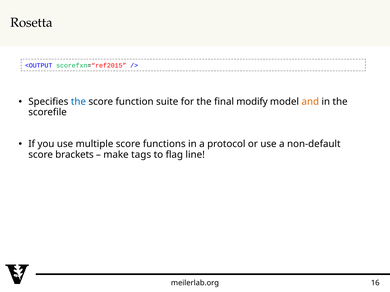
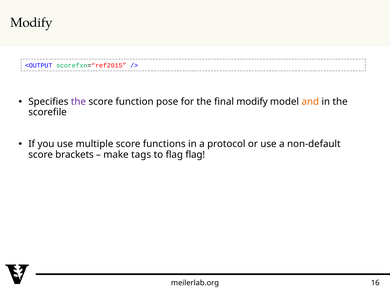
Rosetta: Rosetta -> Modify (32, 23)
the colour: blue -> purple (78, 102)
suite: suite -> pose (167, 102)
flag line: line -> flag (195, 155)
